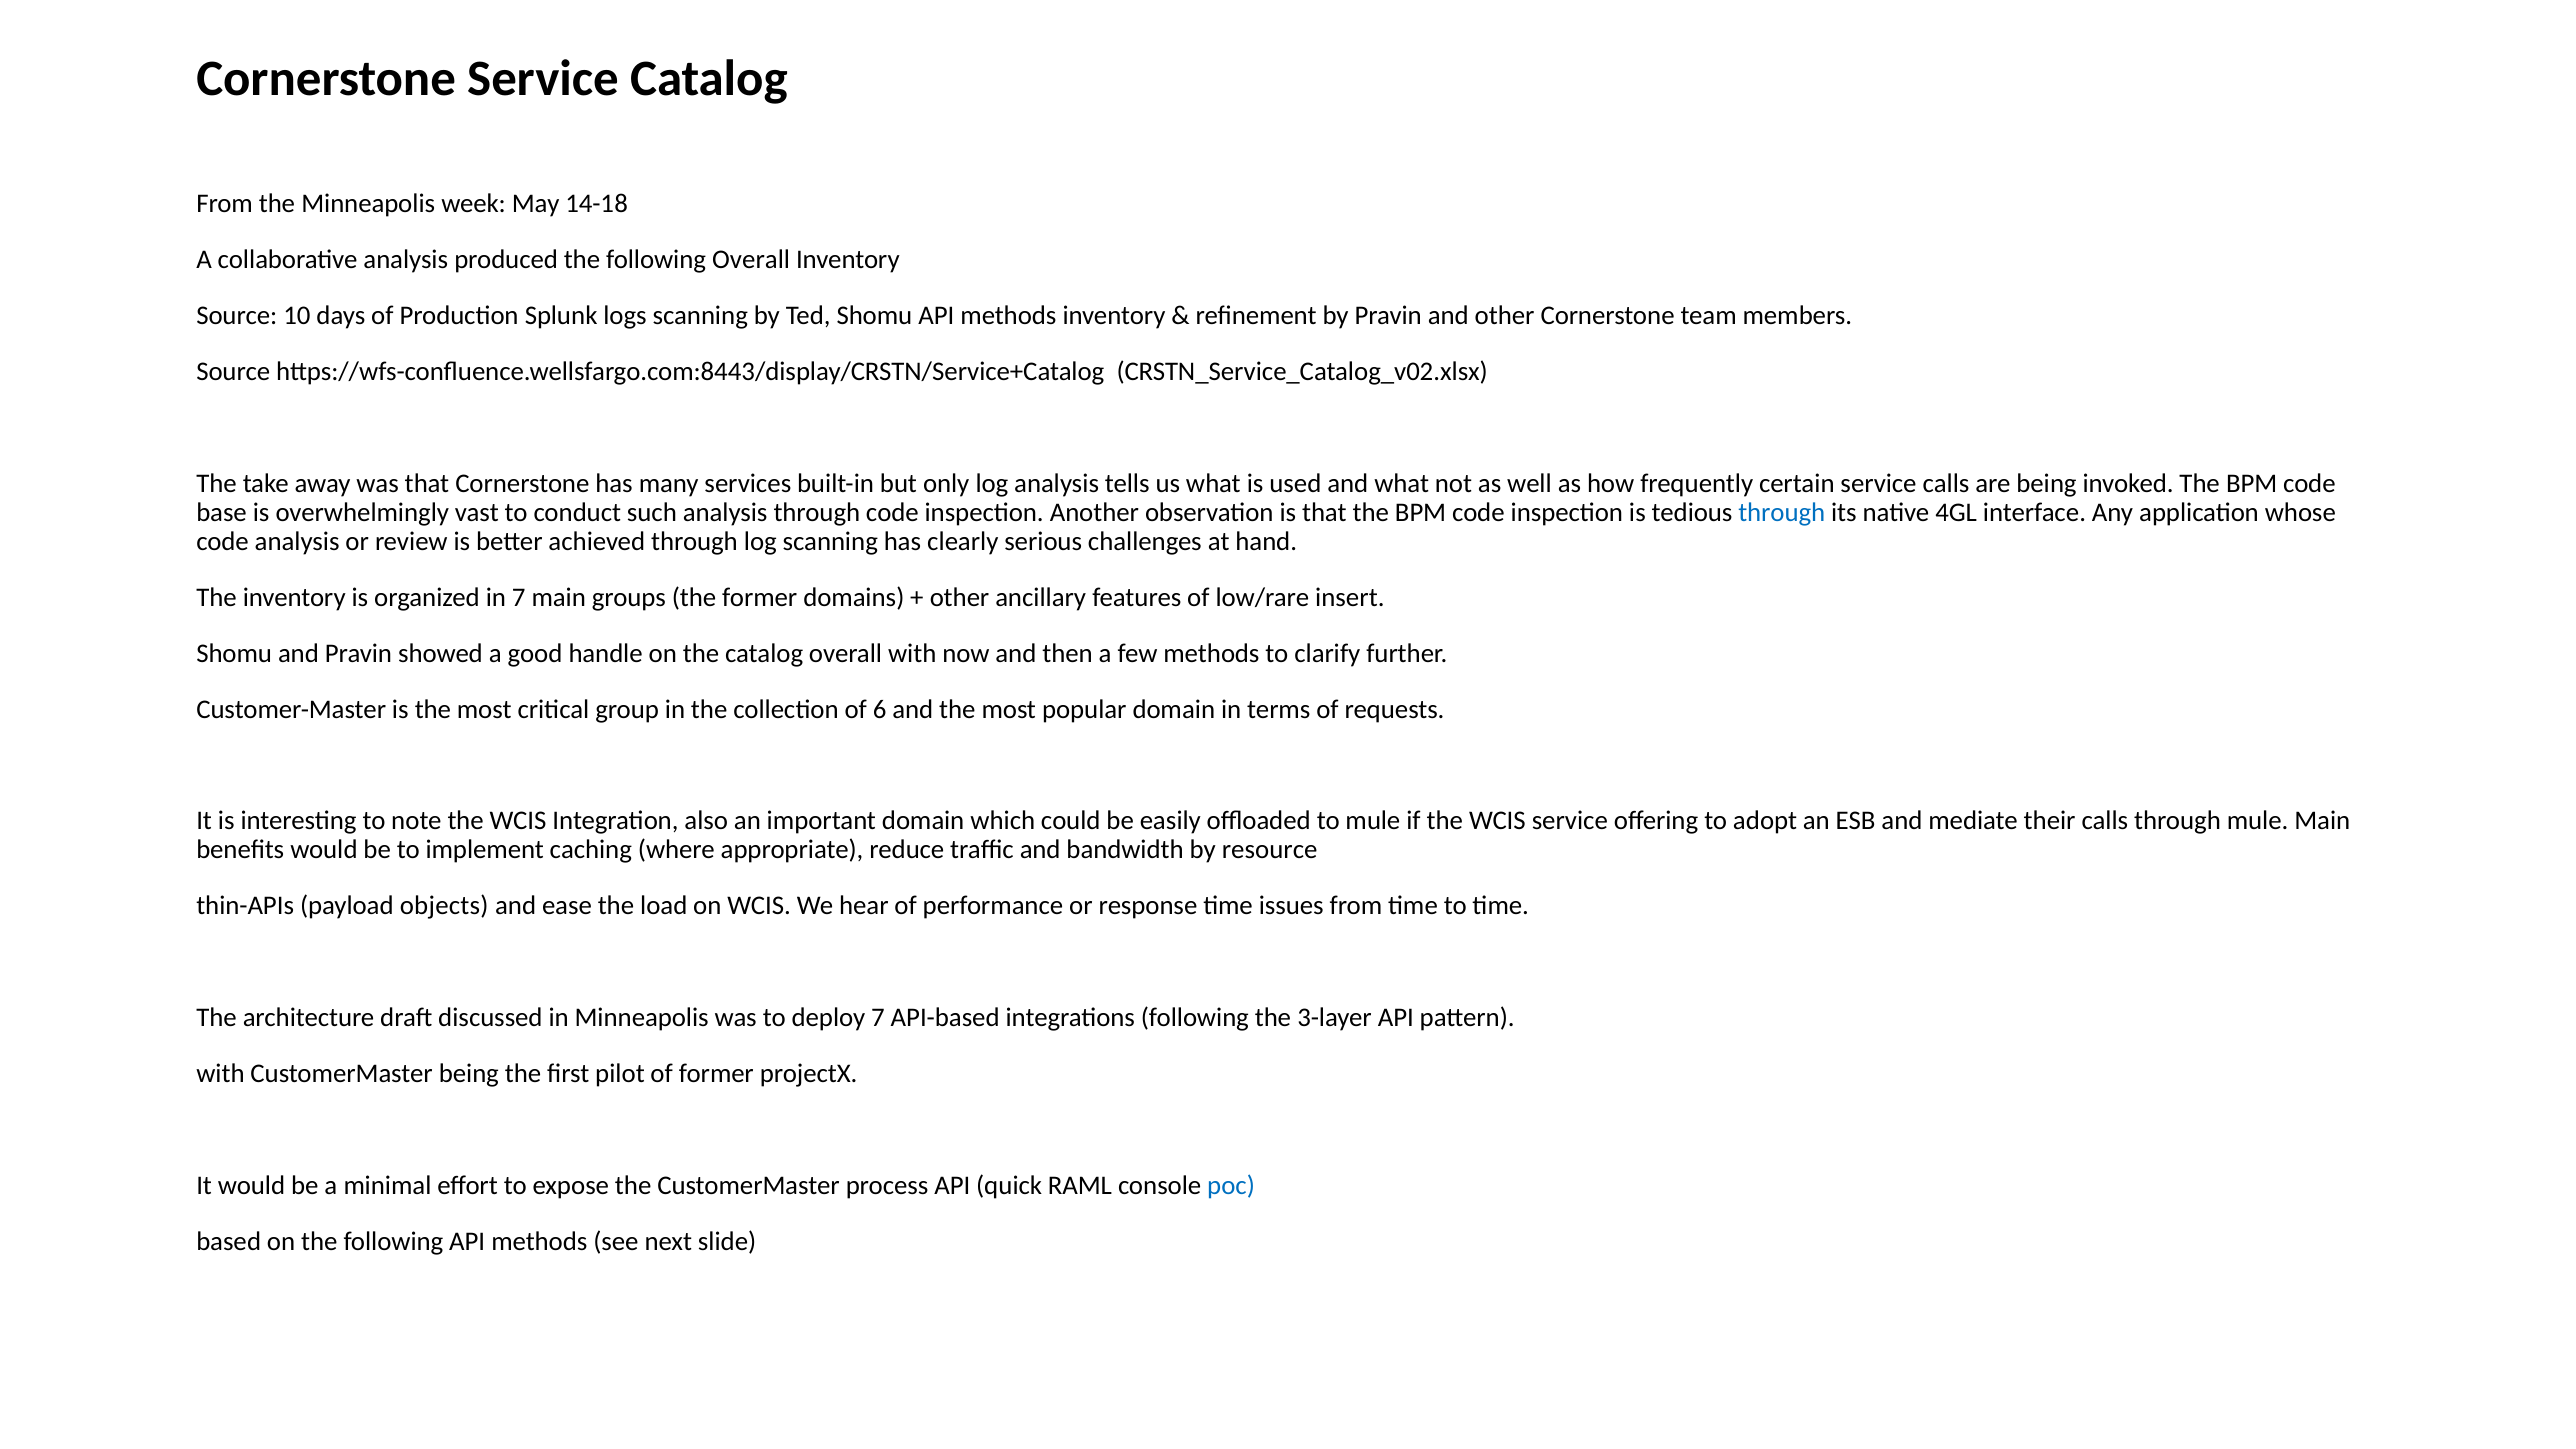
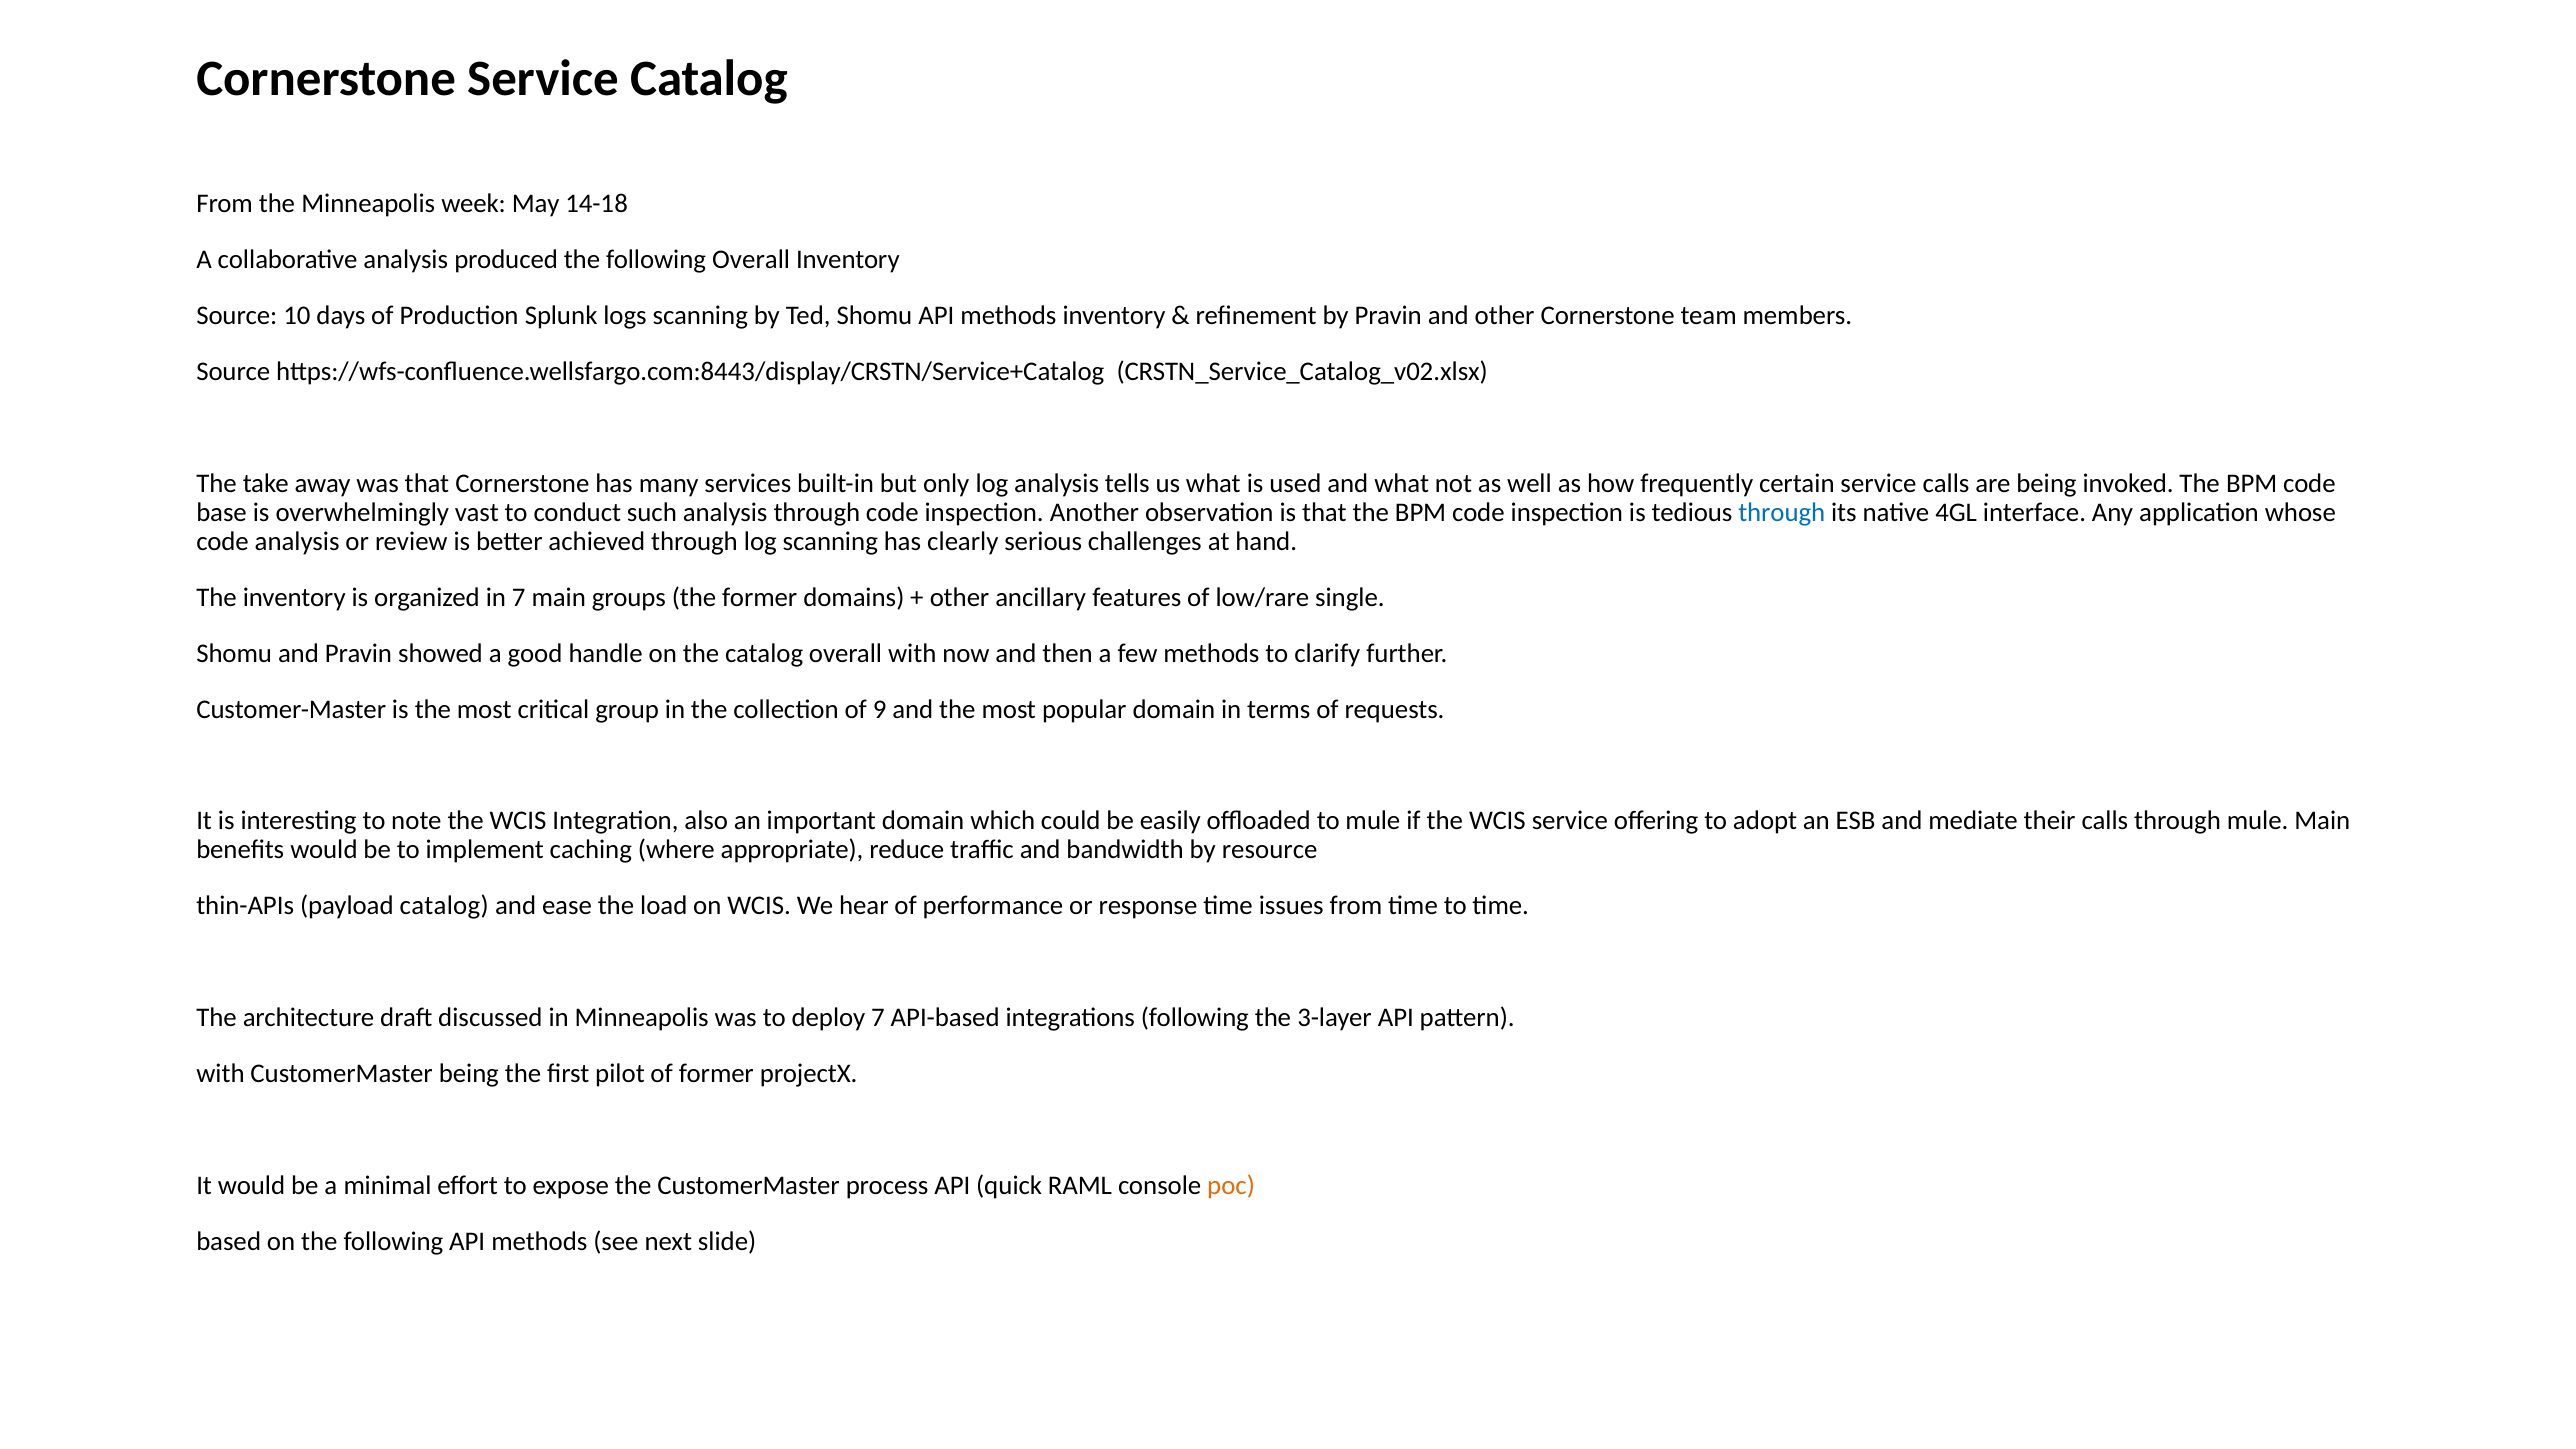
insert: insert -> single (1350, 598)
6: 6 -> 9 (880, 709)
payload objects: objects -> catalog (444, 906)
poc colour: blue -> orange (1231, 1185)
